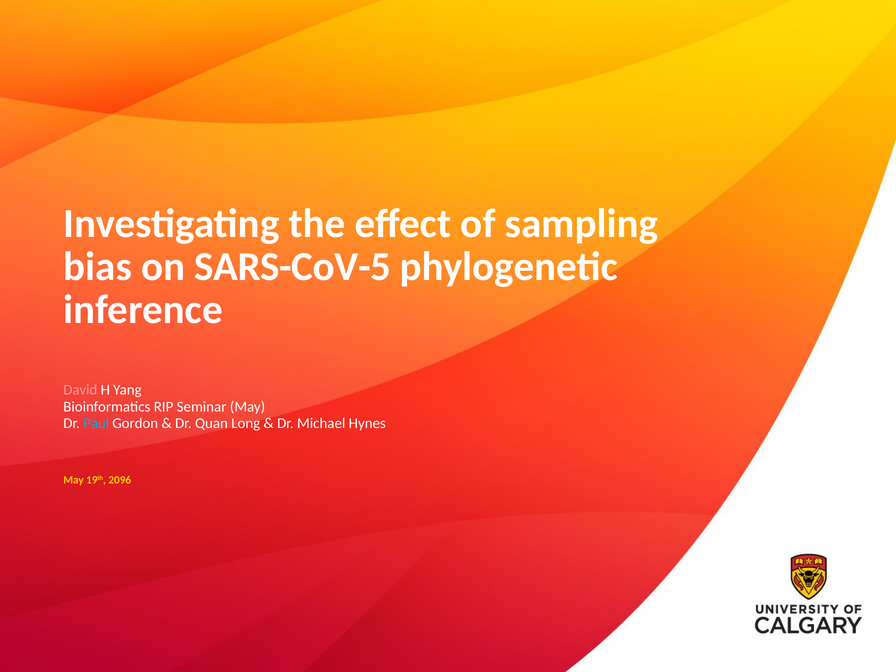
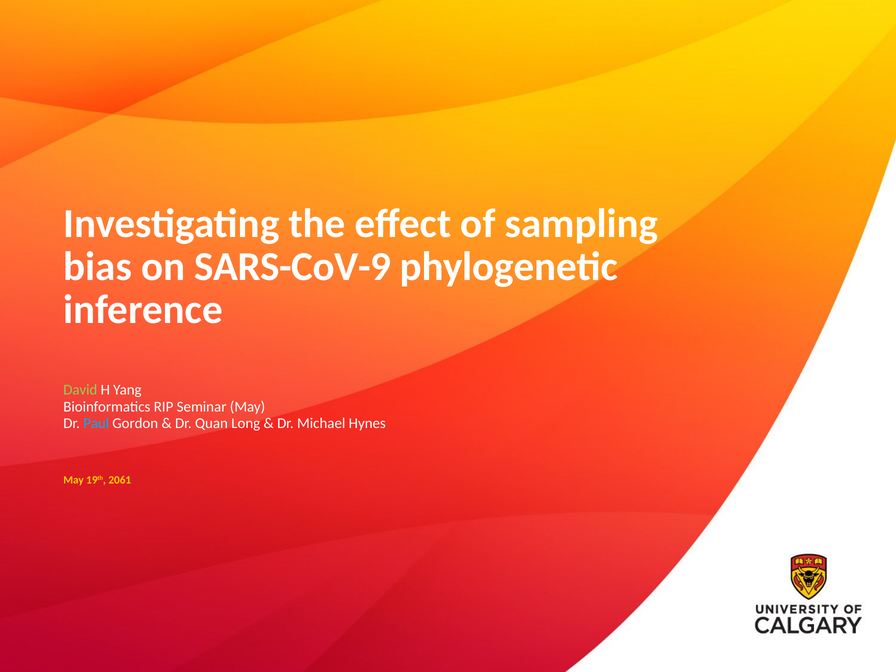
SARS-CoV-5: SARS-CoV-5 -> SARS-CoV-9 (293, 267)
David colour: pink -> light green (80, 390)
2096: 2096 -> 2061 (120, 480)
